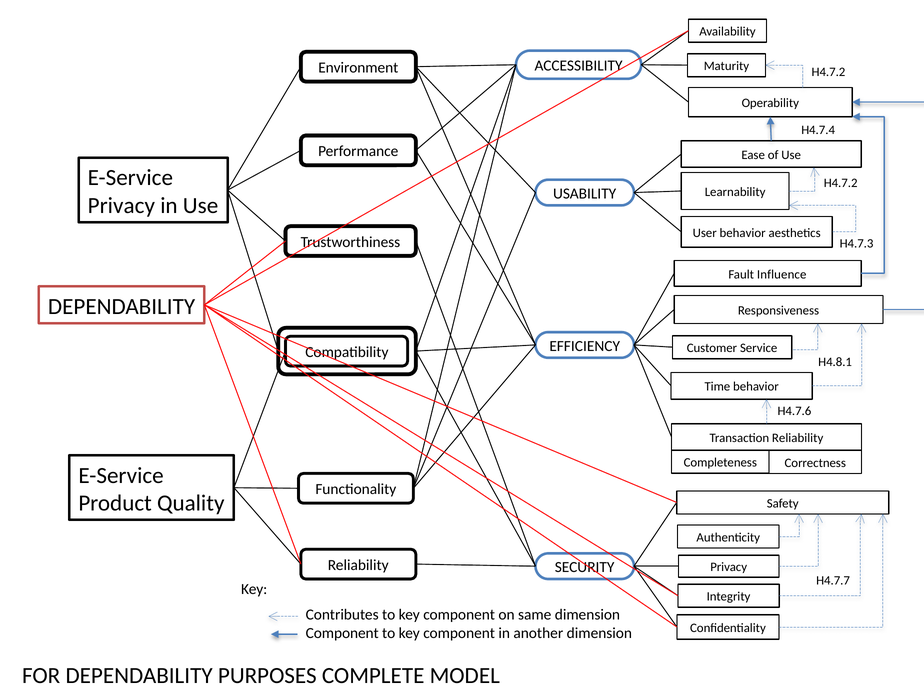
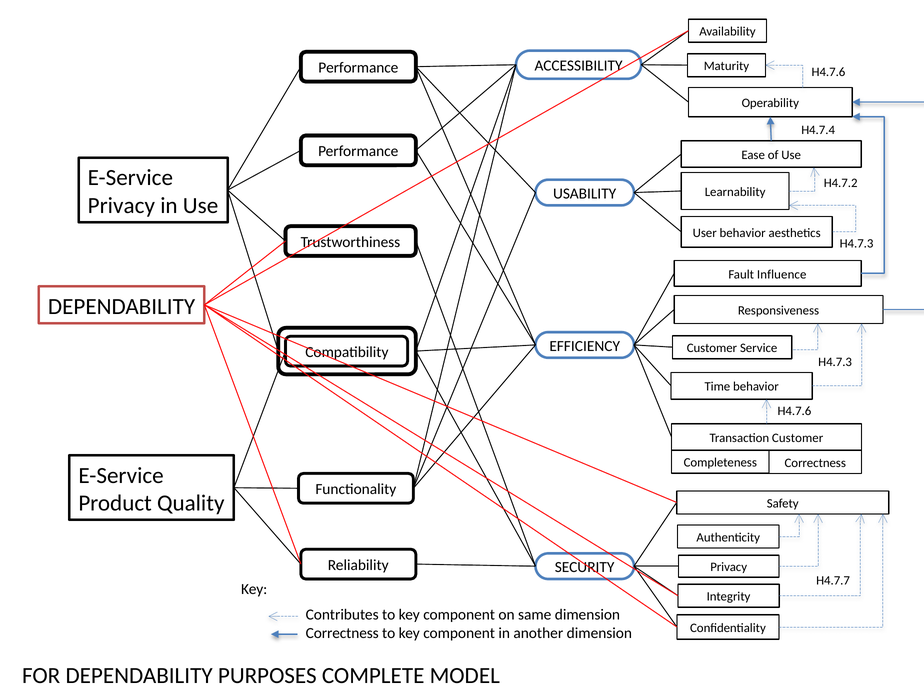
Environment: Environment -> Performance (358, 68)
H4.7.2: H4.7.2 -> H4.7.6 (828, 72)
H4.8.1: H4.8.1 -> H4.7.3 (835, 362)
Transaction Reliability: Reliability -> Customer (798, 438)
Component: Component -> Correctness (342, 633)
